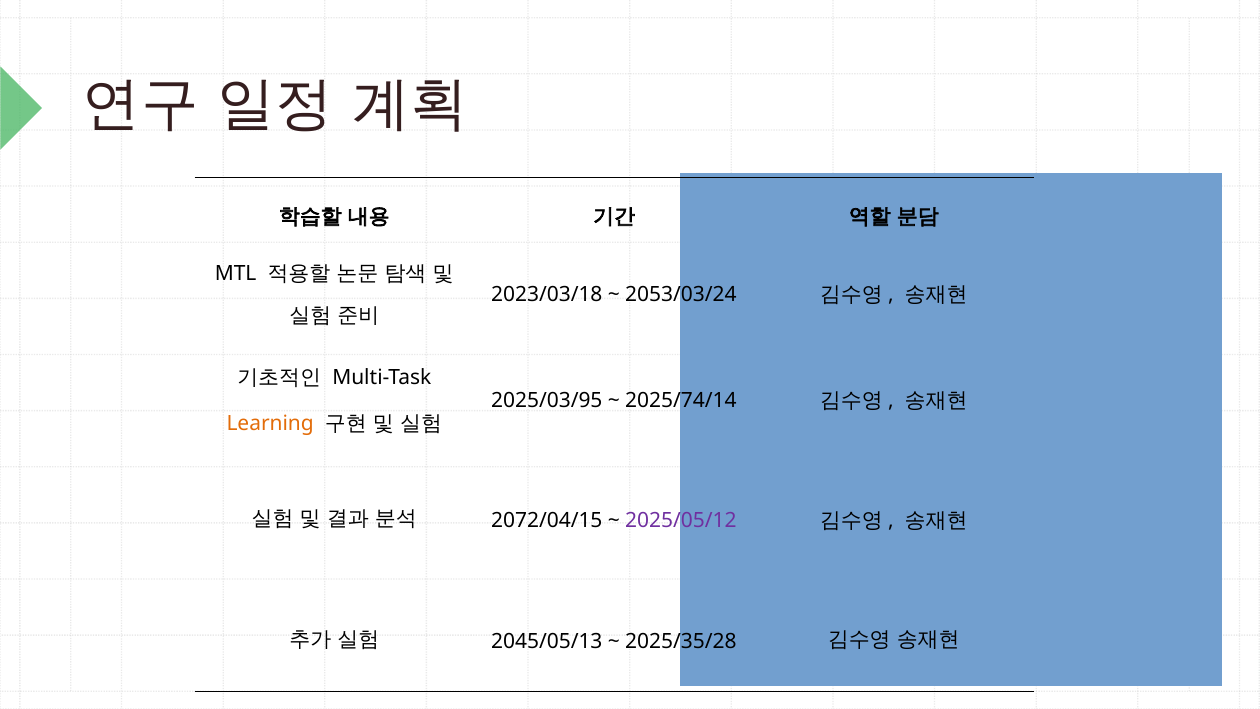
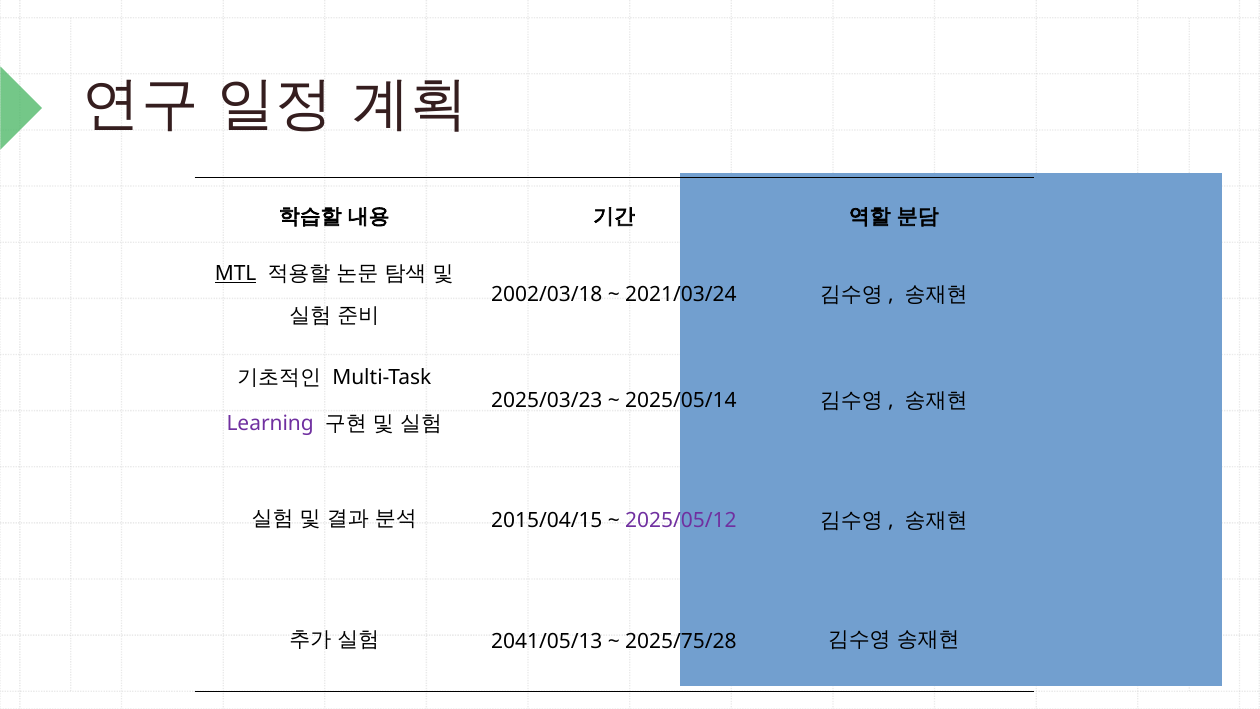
MTL underline: none -> present (236, 273)
2023/03/18: 2023/03/18 -> 2002/03/18 (547, 294)
2053/03/24: 2053/03/24 -> 2021/03/24 (681, 294)
2025/03/95: 2025/03/95 -> 2025/03/23 (547, 400)
2025/74/14: 2025/74/14 -> 2025/05/14 (681, 400)
Learning colour: orange -> purple (270, 423)
2072/04/15: 2072/04/15 -> 2015/04/15 (547, 521)
2045/05/13: 2045/05/13 -> 2041/05/13 (547, 641)
2025/35/28: 2025/35/28 -> 2025/75/28 (681, 641)
